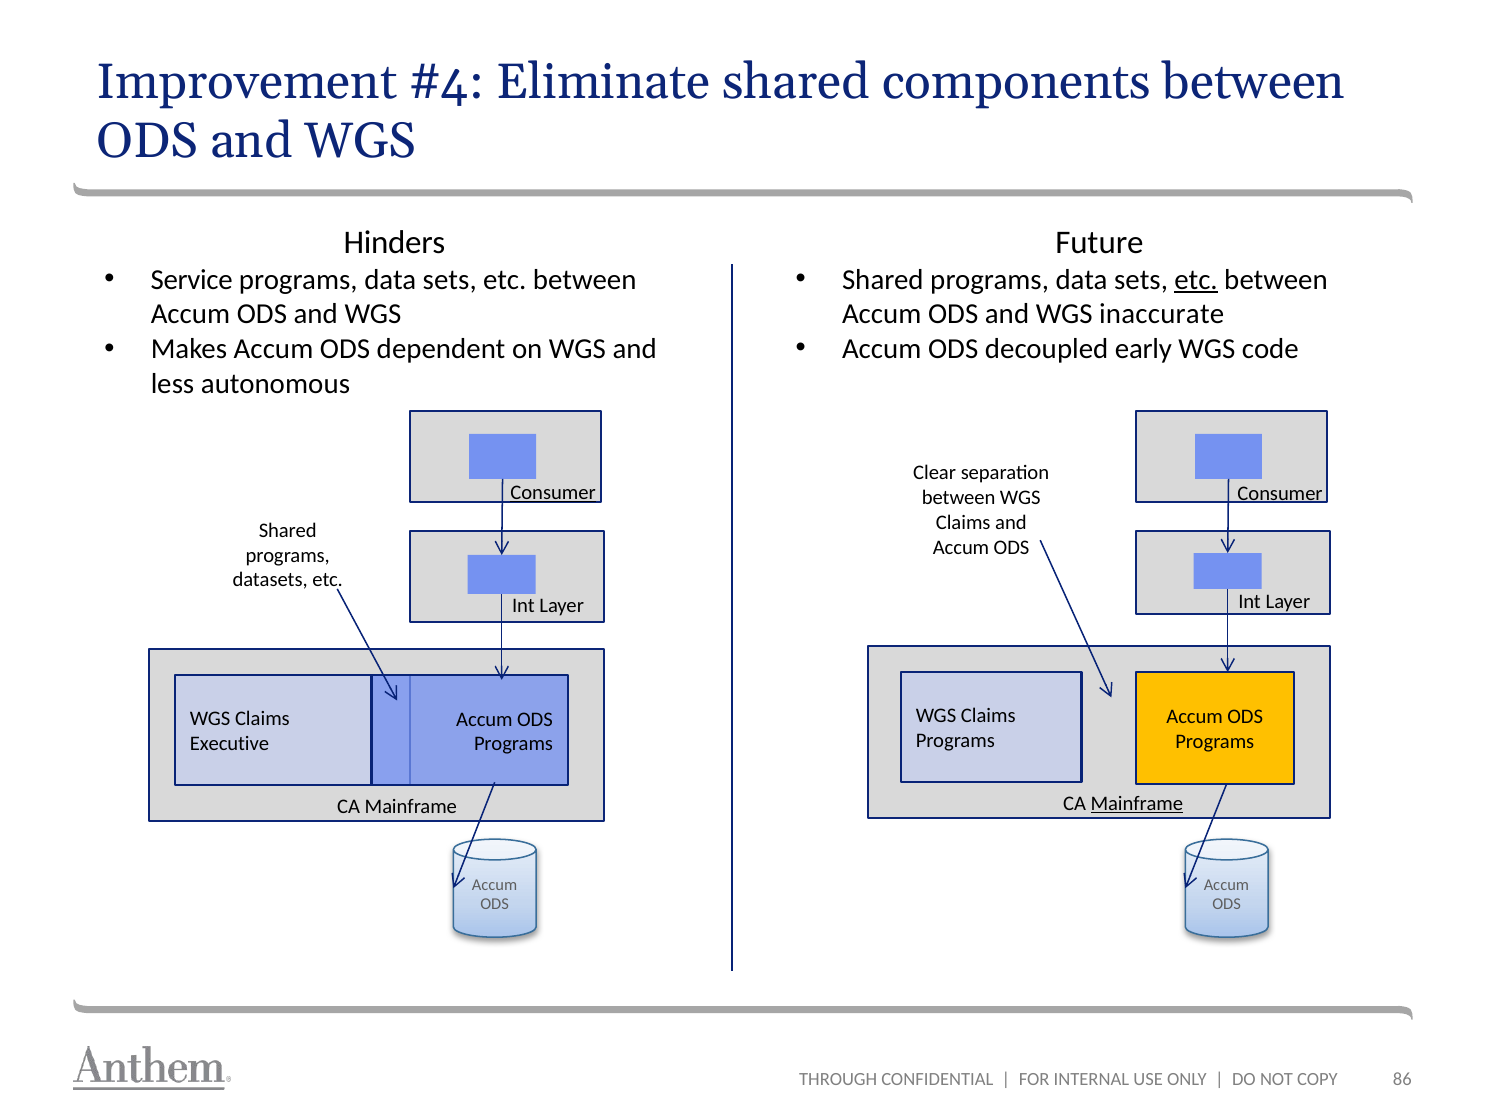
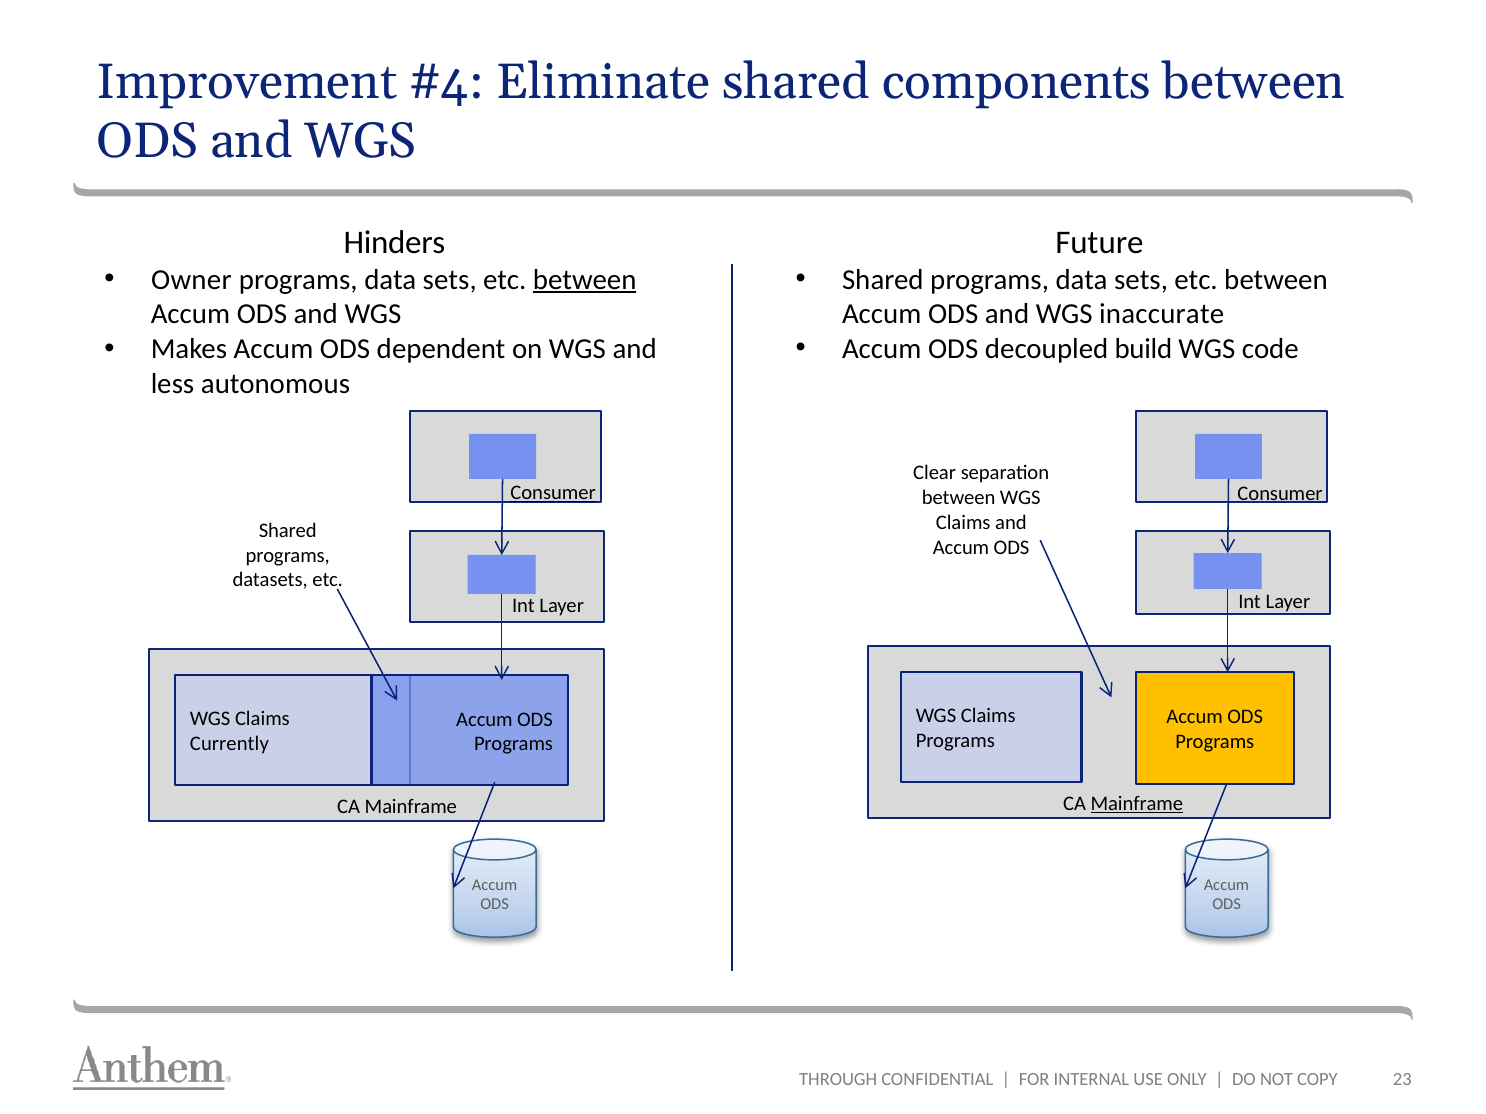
Service: Service -> Owner (191, 280)
between underline: none -> present (585, 280)
etc underline: present -> none (1196, 280)
early: early -> build (1143, 349)
Executive: Executive -> Currently (229, 744)
86: 86 -> 23 (1402, 1080)
